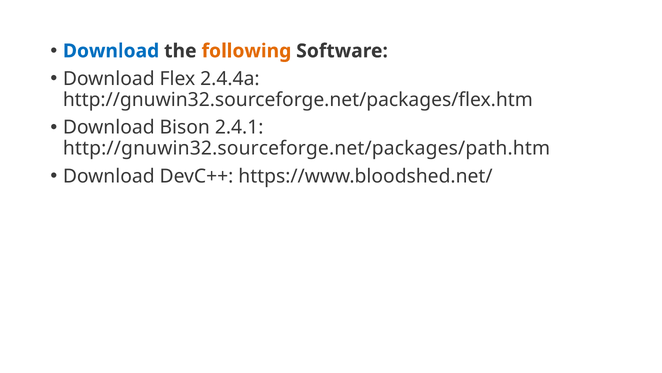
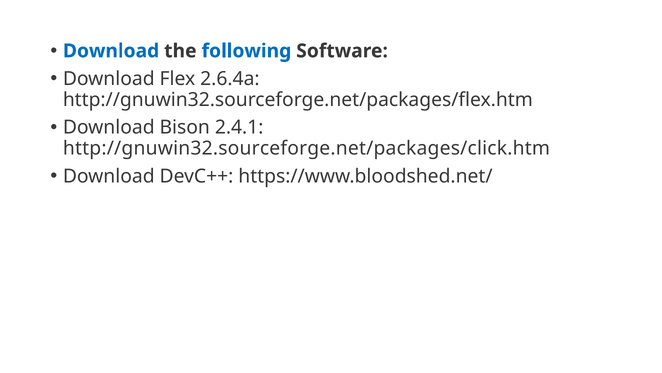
following colour: orange -> blue (246, 51)
2.4.4a: 2.4.4a -> 2.6.4a (230, 79)
http://gnuwin32.sourceforge.net/packages/path.htm: http://gnuwin32.sourceforge.net/packages/path.htm -> http://gnuwin32.sourceforge.net/packages/click.htm (306, 148)
